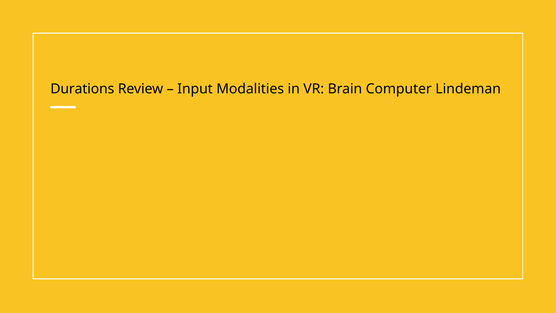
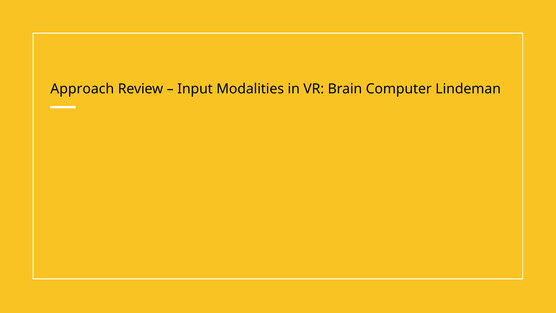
Durations: Durations -> Approach (82, 89)
